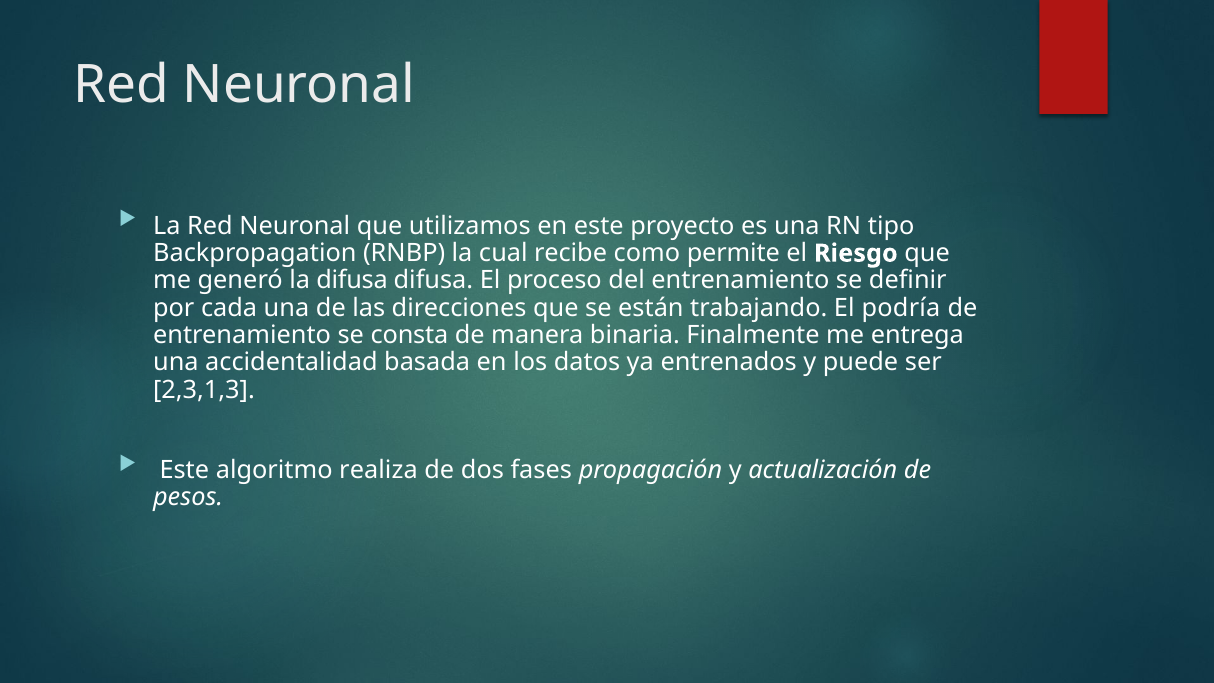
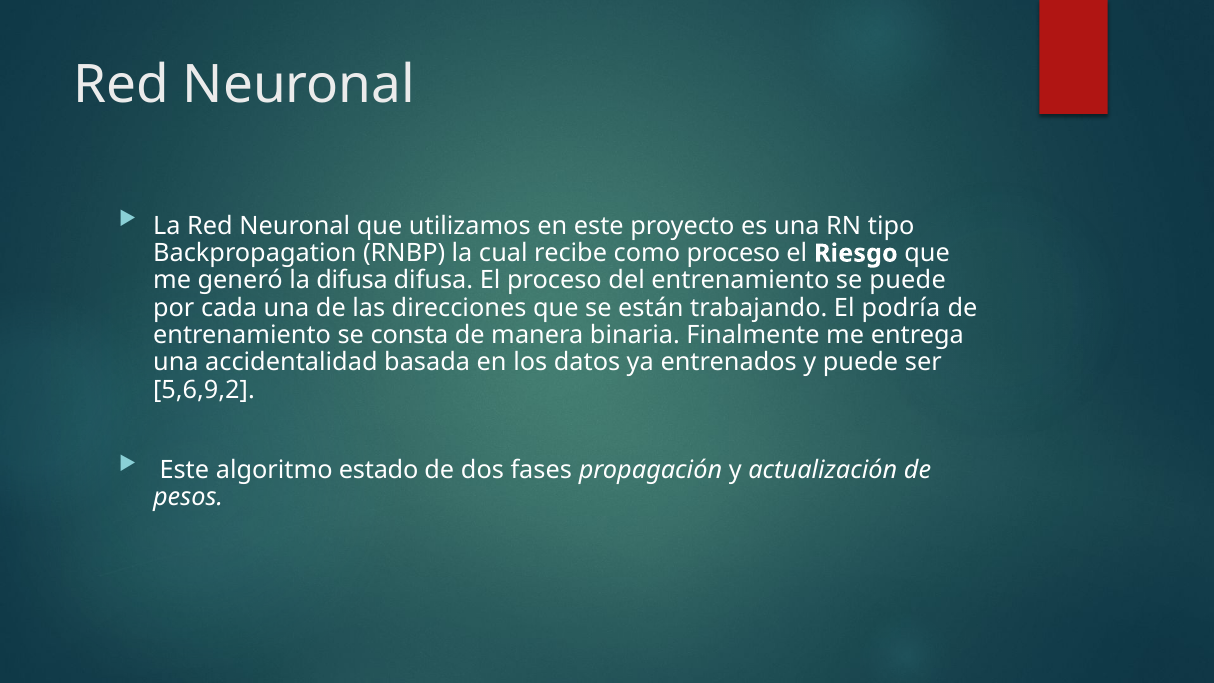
como permite: permite -> proceso (733, 253)
se definir: definir -> puede (908, 281)
2,3,1,3: 2,3,1,3 -> 5,6,9,2 (204, 390)
realiza: realiza -> estado (379, 470)
